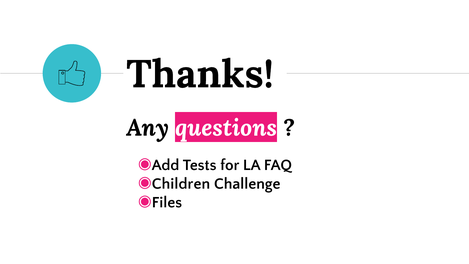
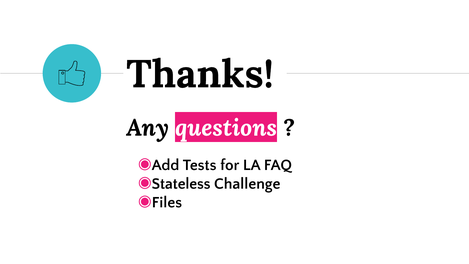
Children: Children -> Stateless (181, 184)
